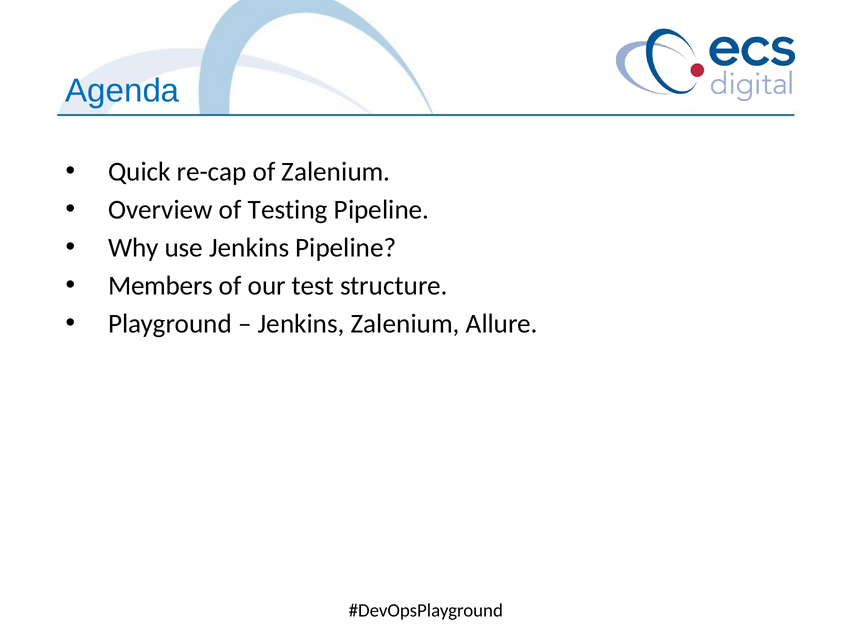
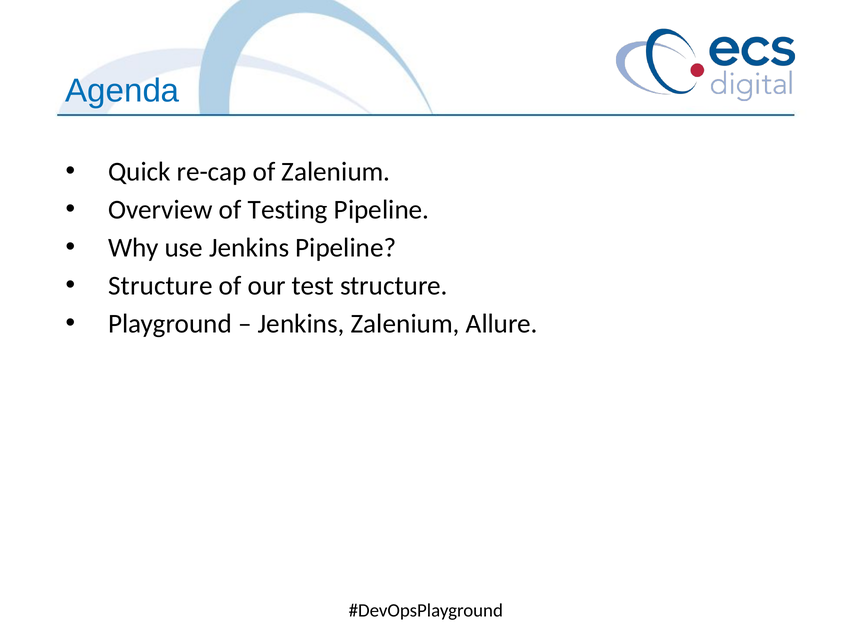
Members: Members -> Structure (160, 286)
